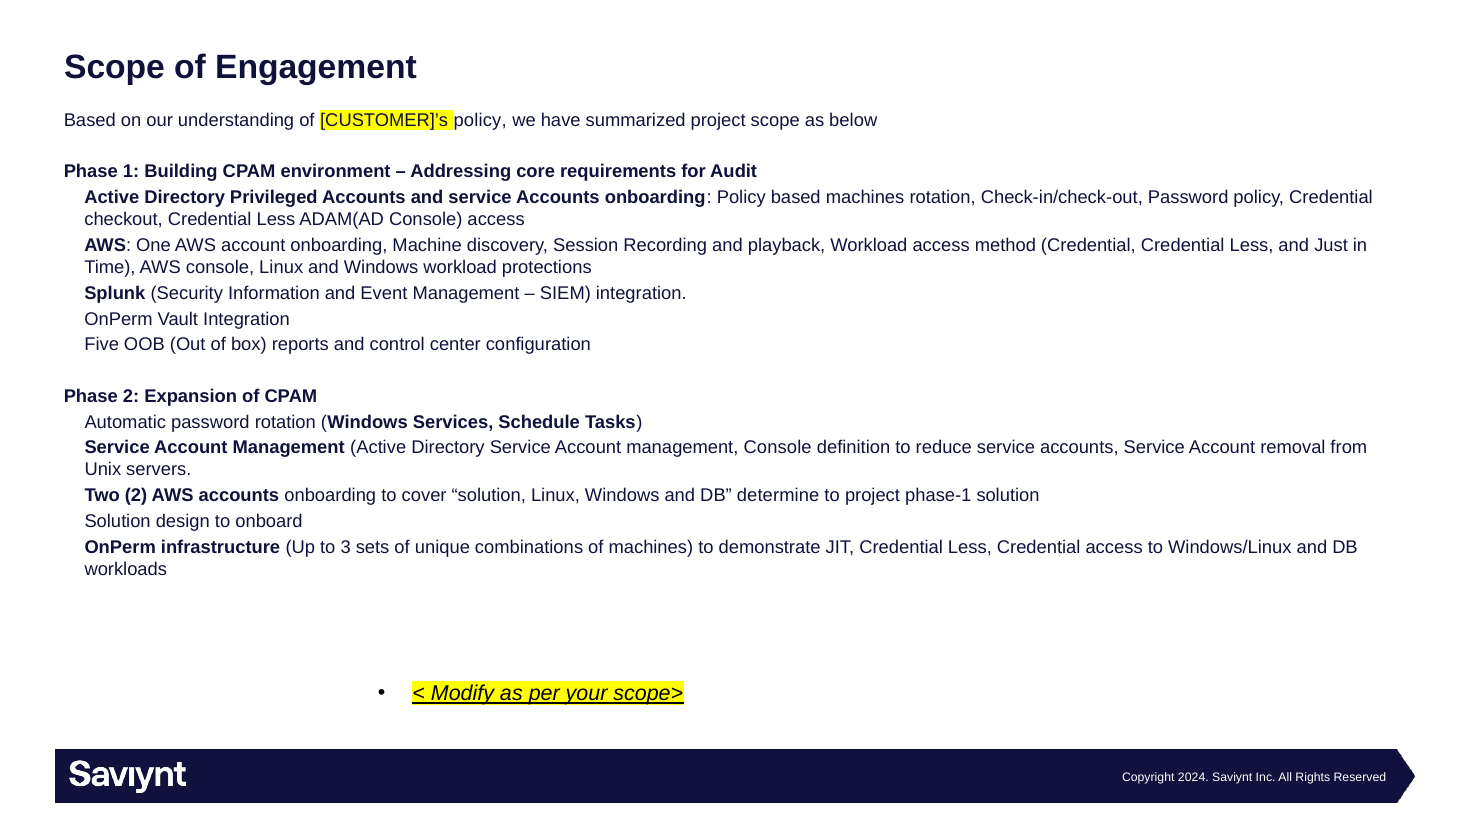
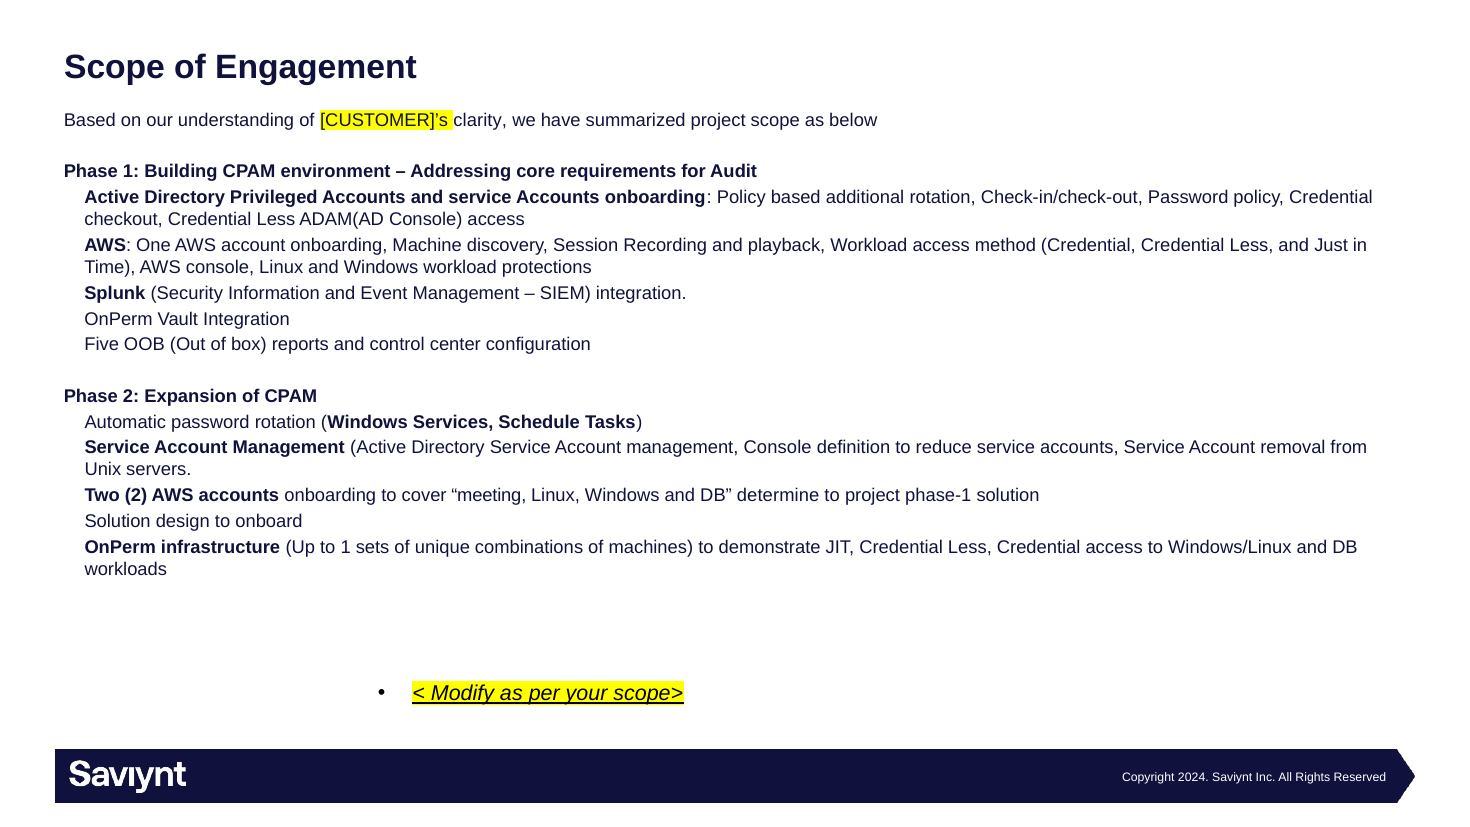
CUSTOMER]’s policy: policy -> clarity (480, 120)
based machines: machines -> additional (865, 198)
cover solution: solution -> meeting (489, 495)
to 3: 3 -> 1 (346, 547)
